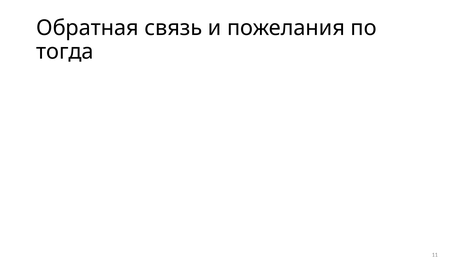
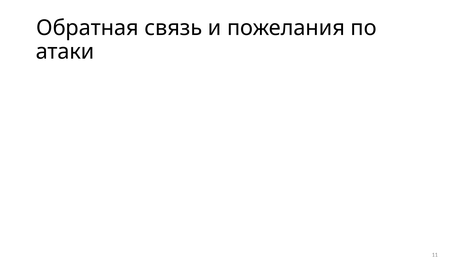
тогда: тогда -> атаки (65, 52)
